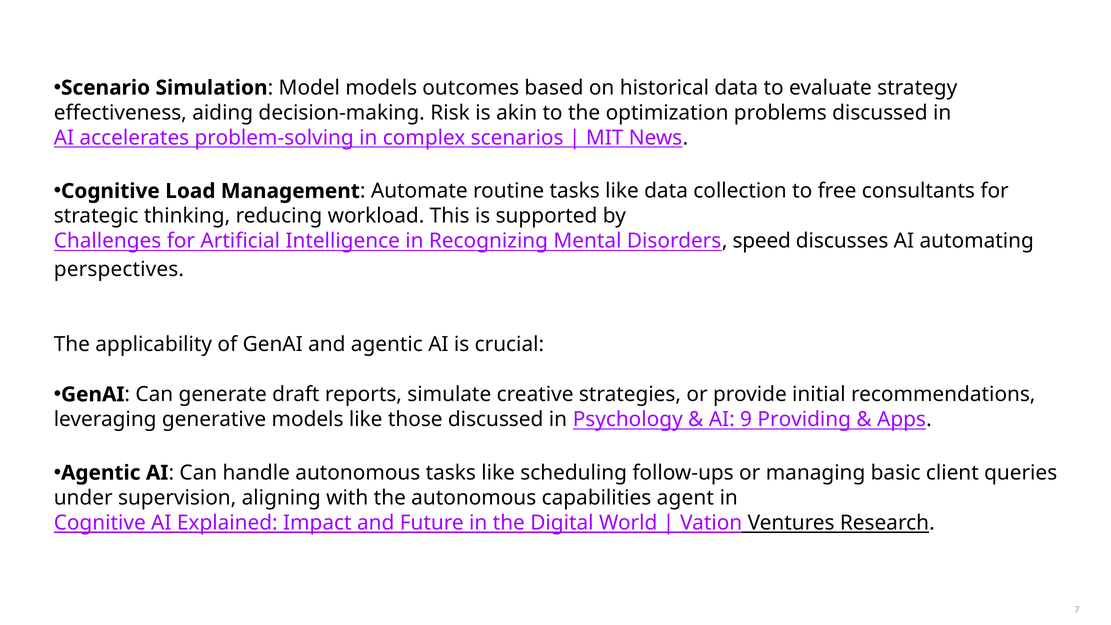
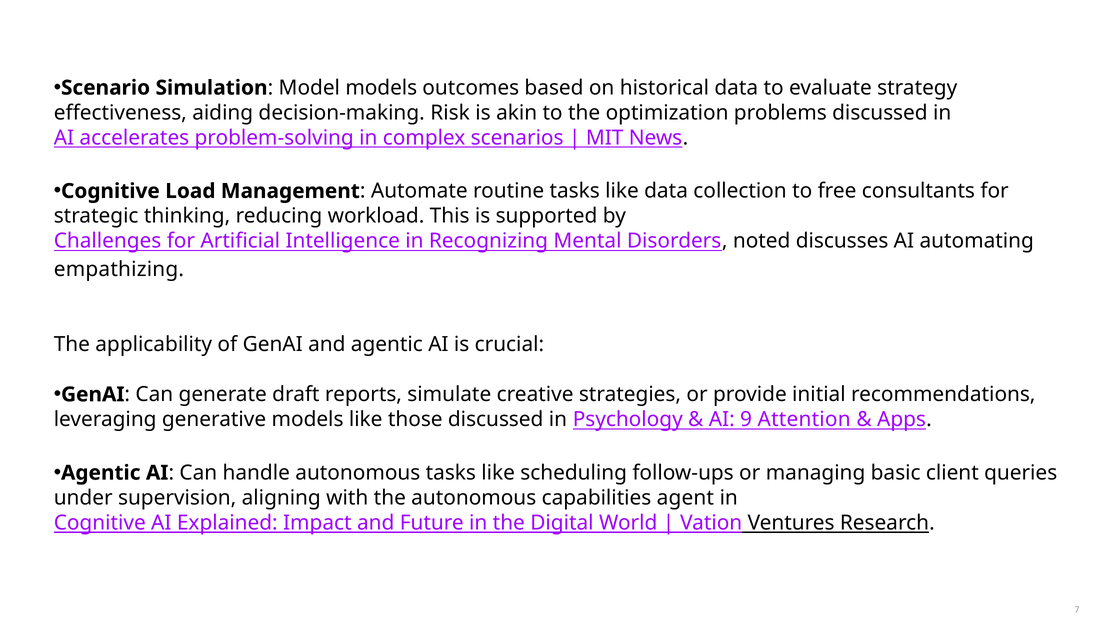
speed: speed -> noted (762, 241)
perspectives: perspectives -> empathizing (119, 269)
Providing: Providing -> Attention (804, 419)
